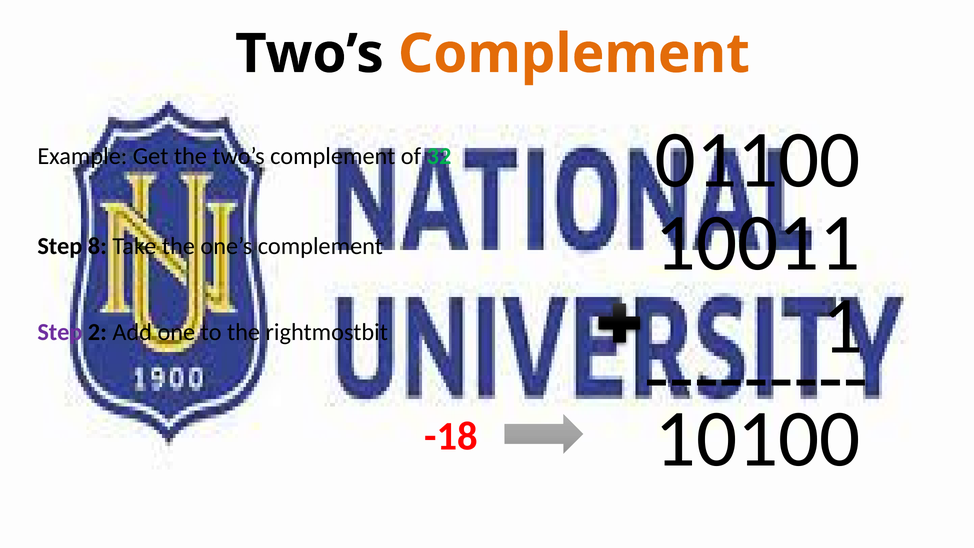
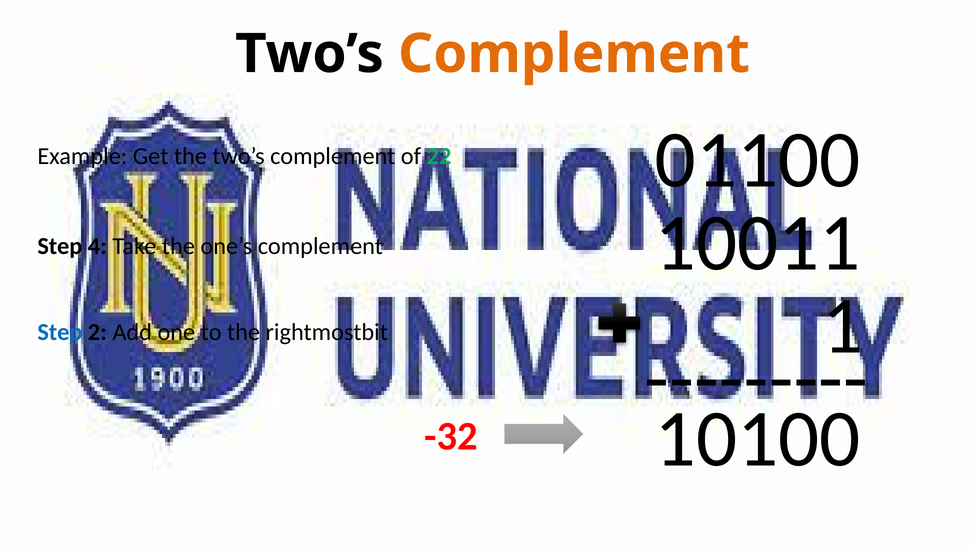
32: 32 -> 22 (439, 156)
8: 8 -> 4 (97, 246)
Step colour: purple -> blue (60, 332)
-18: -18 -> -32 (451, 436)
